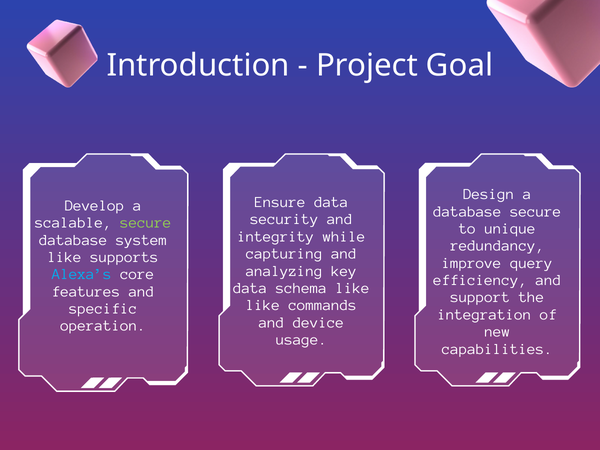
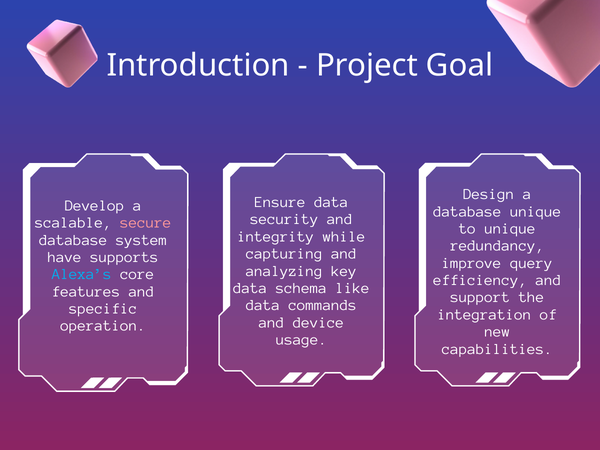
database secure: secure -> unique (536, 211)
secure colour: light green -> pink (146, 223)
like: like -> have (65, 257)
like: like -> data (263, 305)
